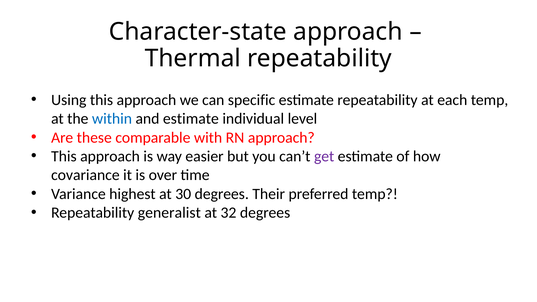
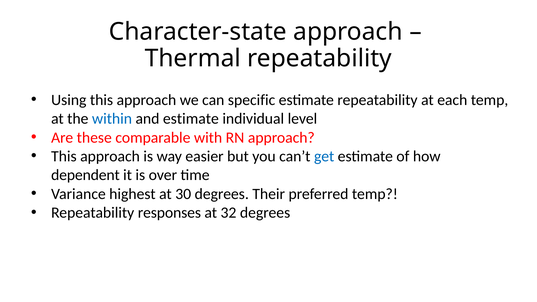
get colour: purple -> blue (324, 156)
covariance: covariance -> dependent (85, 175)
generalist: generalist -> responses (169, 213)
